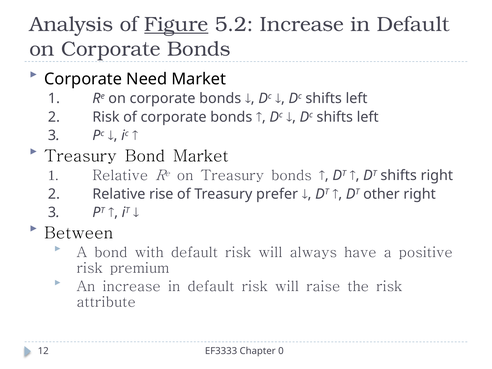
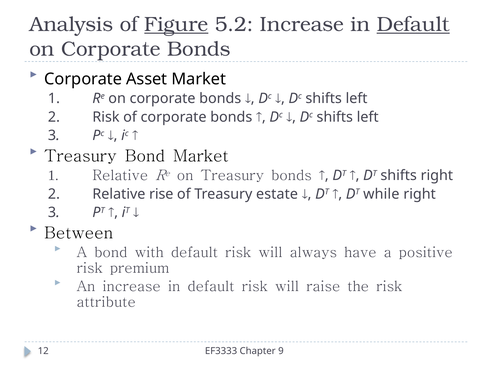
Default underline: none -> present (413, 24)
Need: Need -> Asset (147, 79)
prefer: prefer -> estate (277, 194)
other: other -> while (381, 194)
0: 0 -> 9 (281, 351)
